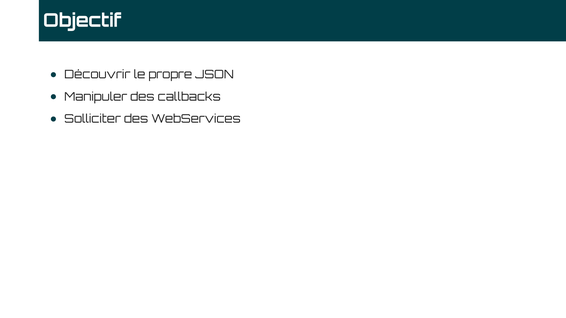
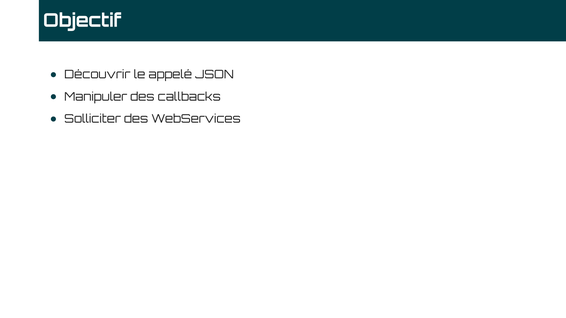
propre: propre -> appelé (170, 75)
